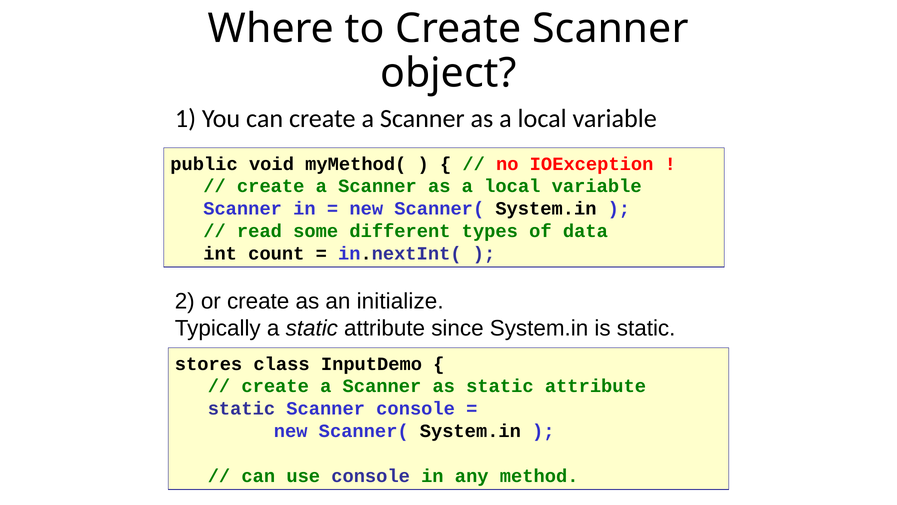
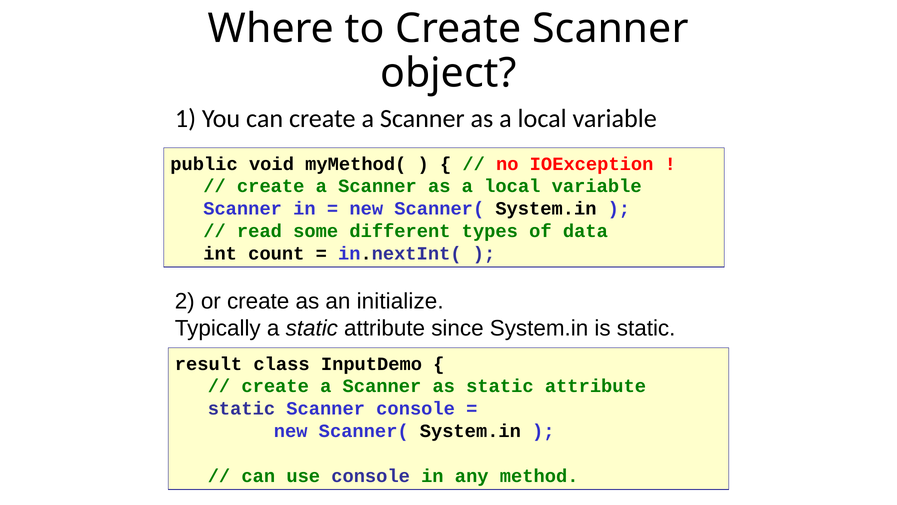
stores: stores -> result (209, 364)
